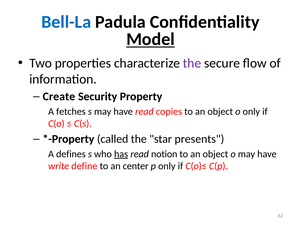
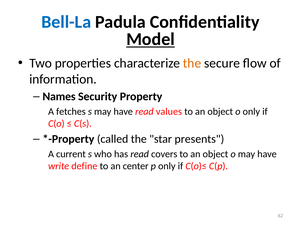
the colour: purple -> orange (192, 63)
Create: Create -> Names (59, 96)
copies: copies -> values (169, 111)
defines: defines -> current (71, 154)
has underline: present -> none (121, 154)
notion: notion -> covers (164, 154)
